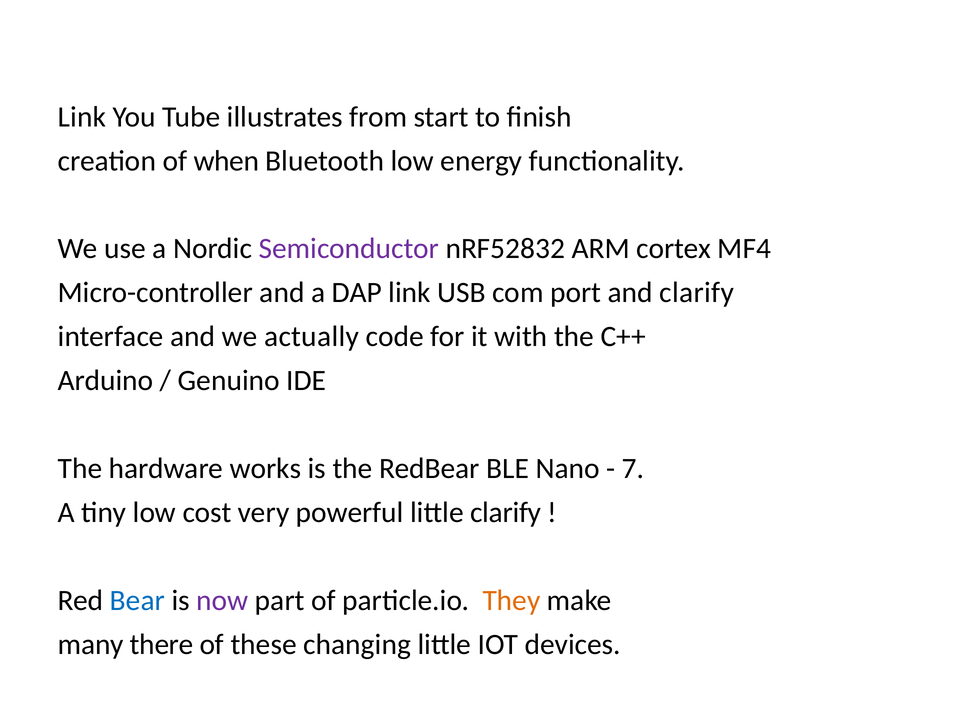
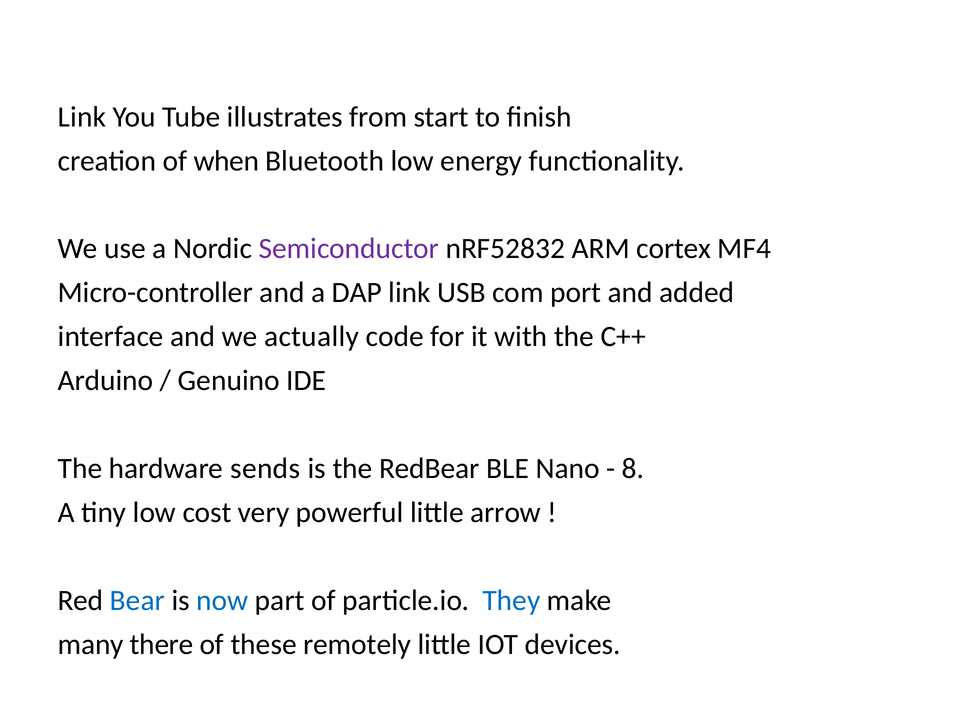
and clarify: clarify -> added (697, 293)
works: works -> sends (265, 468)
7: 7 -> 8 (633, 468)
little clarify: clarify -> arrow (506, 512)
now colour: purple -> blue (222, 600)
They colour: orange -> blue (512, 600)
changing: changing -> remotely (357, 644)
